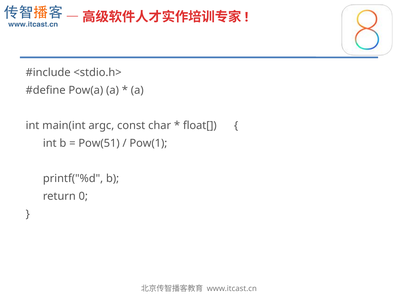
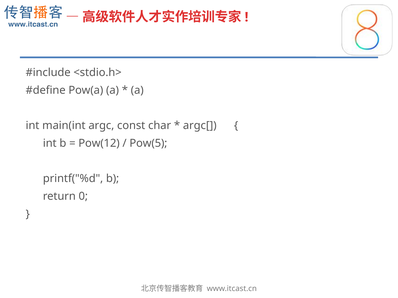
float[: float[ -> argc[ (200, 126)
Pow(51: Pow(51 -> Pow(12 (99, 143)
Pow(1: Pow(1 -> Pow(5 (148, 143)
